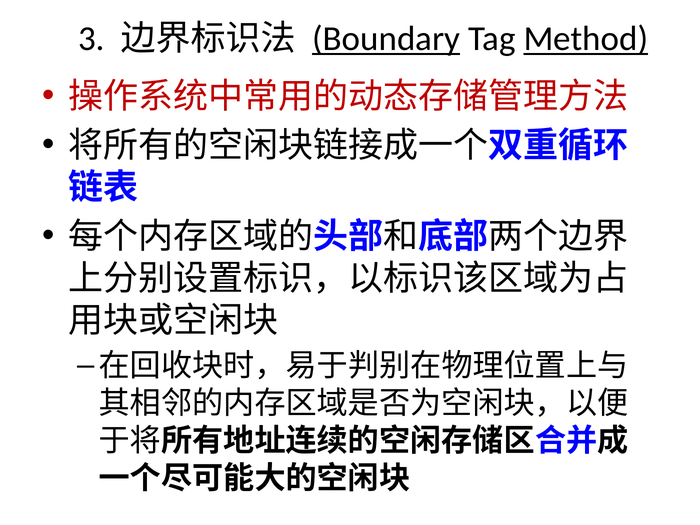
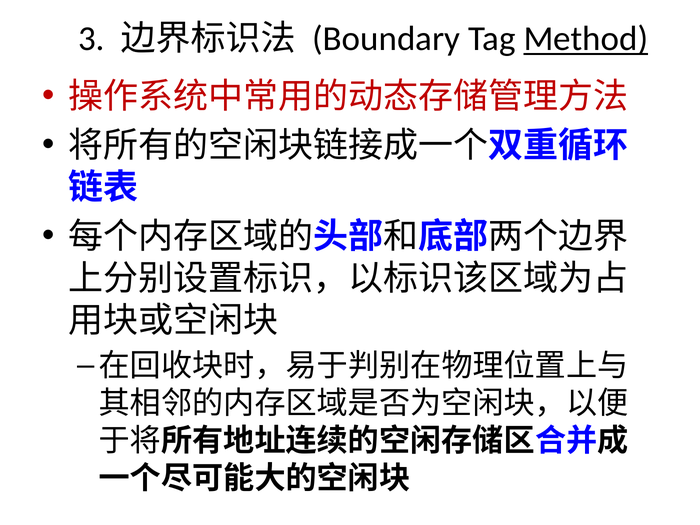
Boundary underline: present -> none (386, 39)
